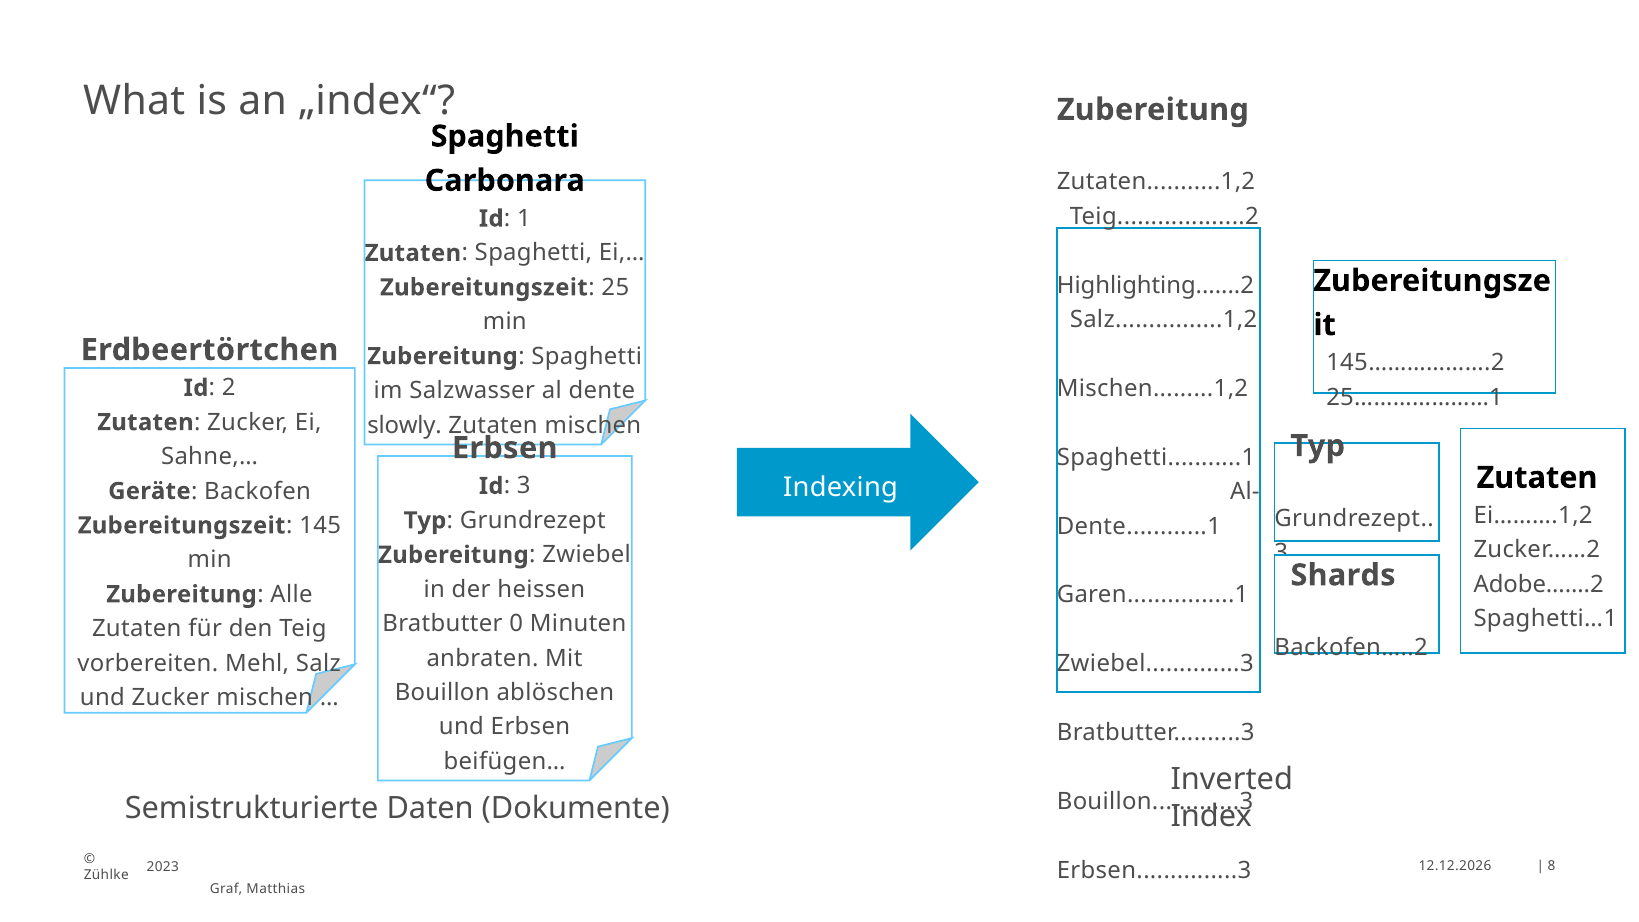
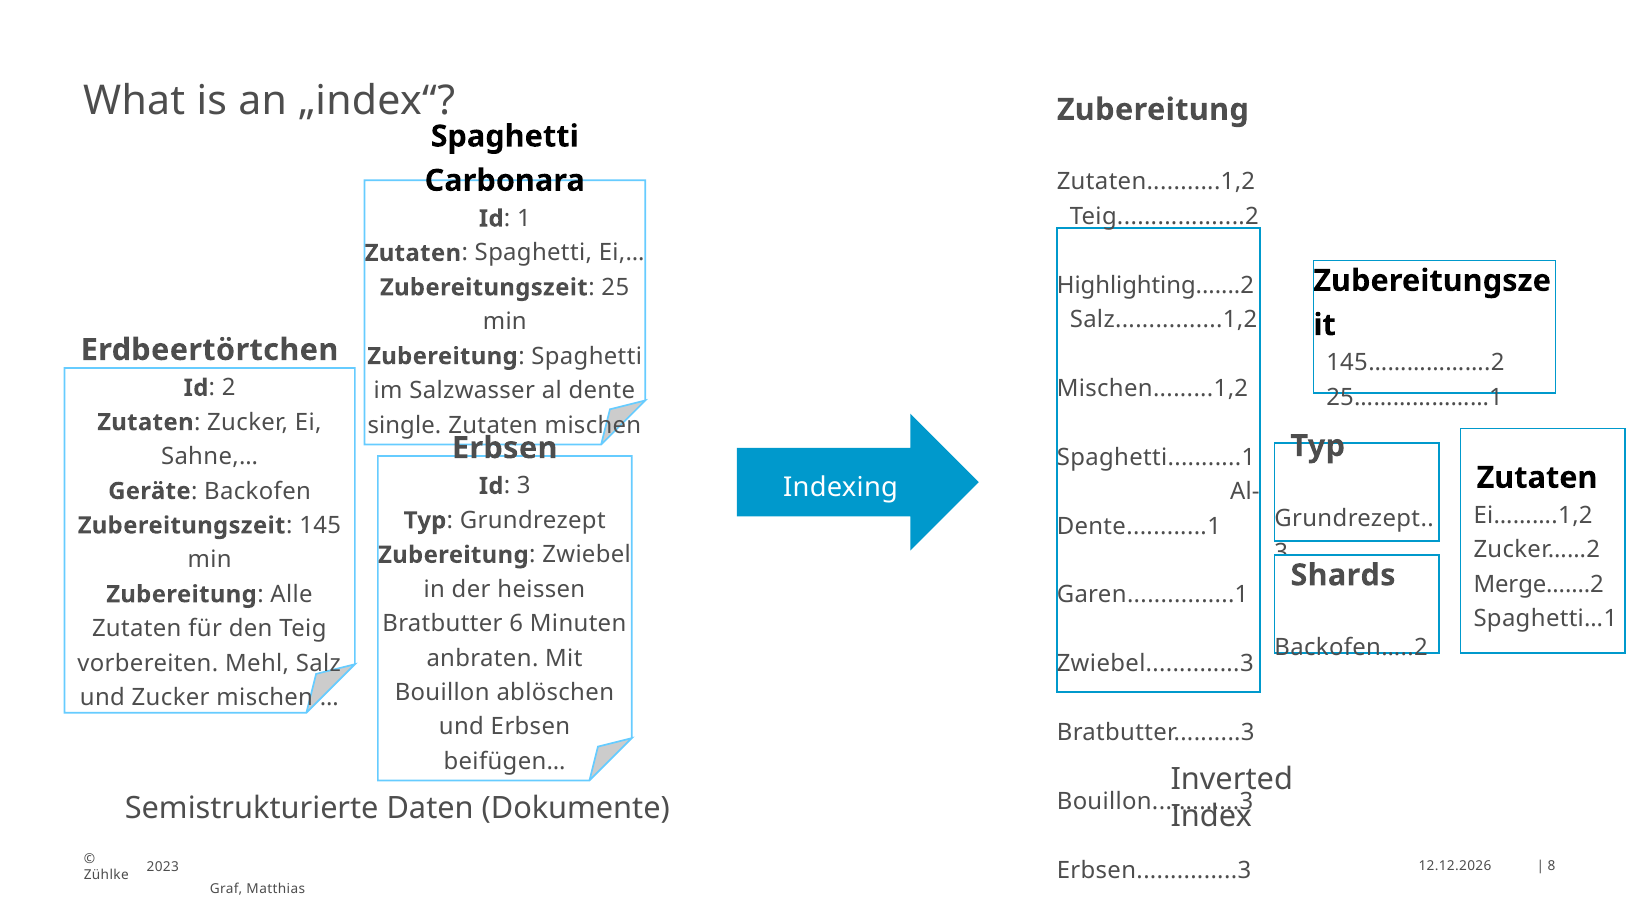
slowly: slowly -> single (404, 425)
Adobe…….2: Adobe…….2 -> Merge…….2 (1539, 584)
0: 0 -> 6 (516, 624)
